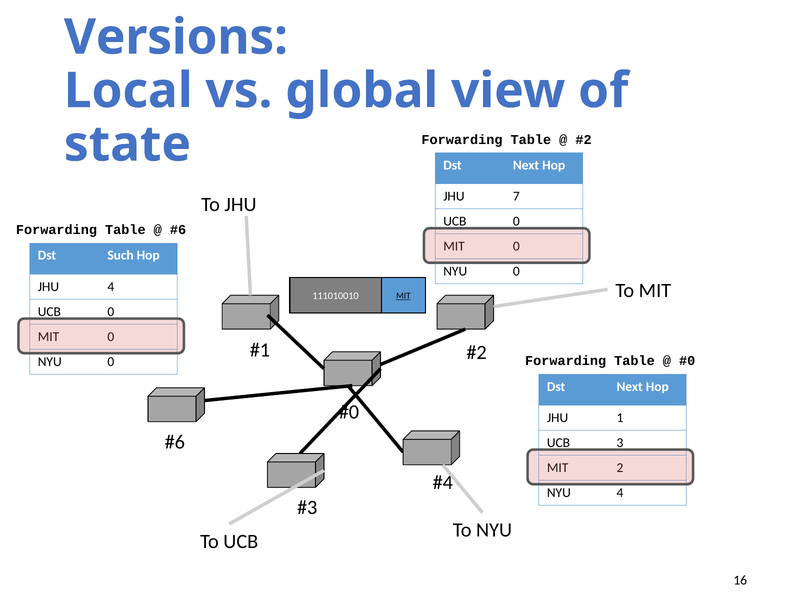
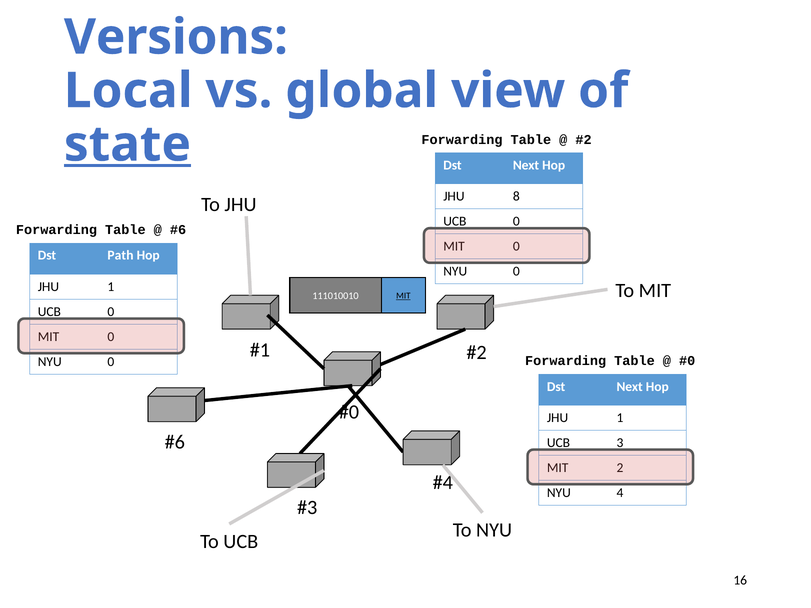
state underline: none -> present (127, 144)
7: 7 -> 8 (516, 196)
Such: Such -> Path (120, 256)
4: 4 -> 1 (111, 287)
